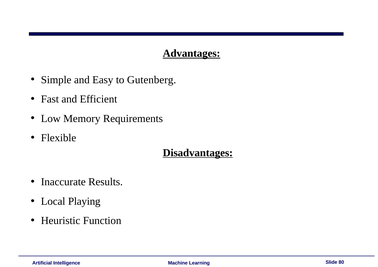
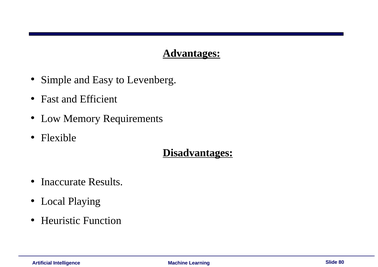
Gutenberg: Gutenberg -> Levenberg (152, 80)
